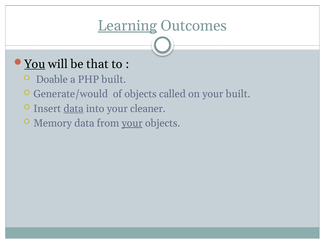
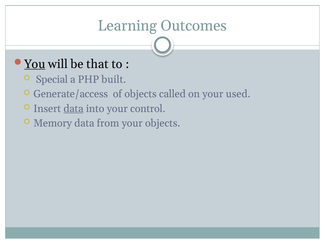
Learning underline: present -> none (127, 26)
Doable: Doable -> Special (52, 79)
Generate/would: Generate/would -> Generate/access (71, 94)
your built: built -> used (238, 94)
cleaner: cleaner -> control (148, 108)
your underline: present -> none (132, 123)
